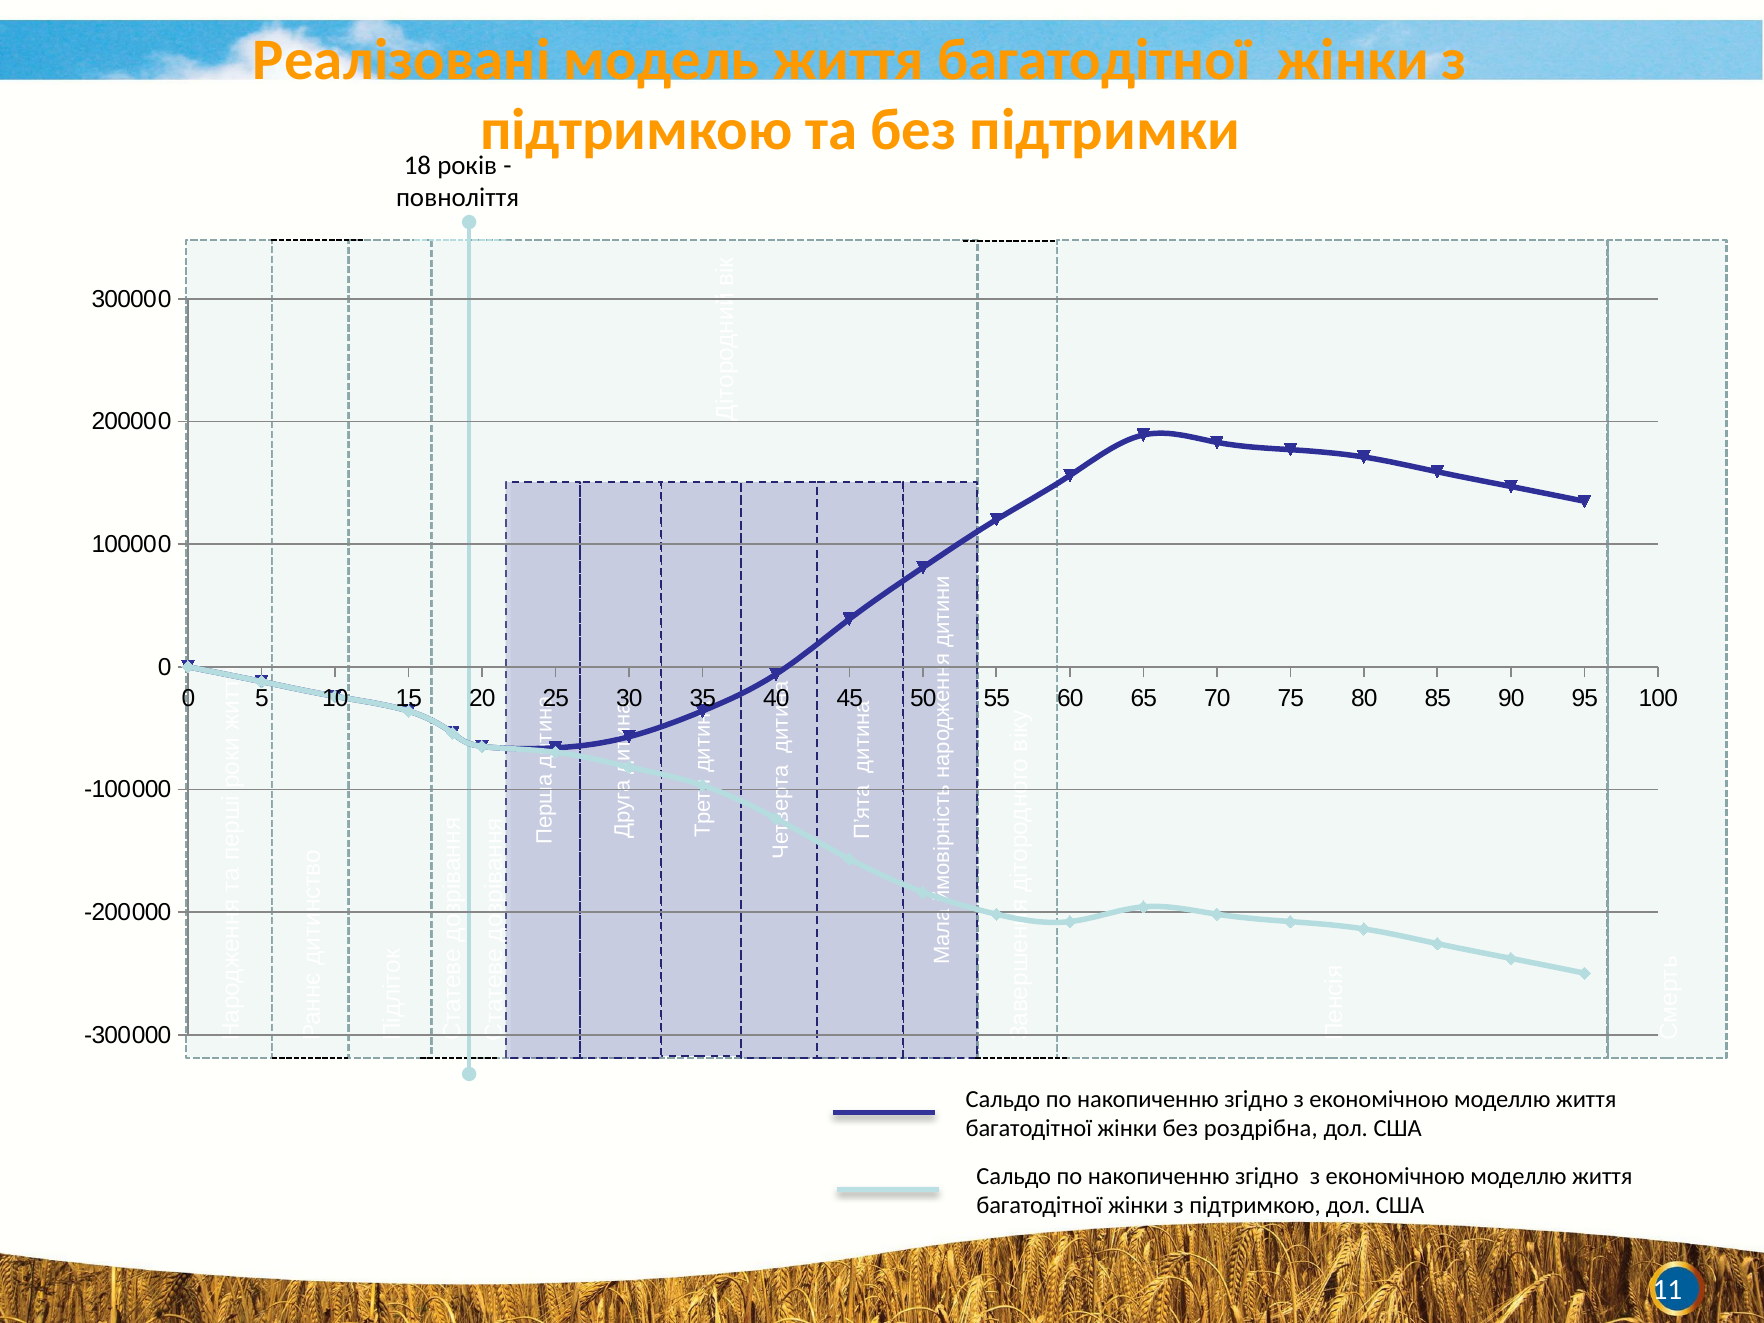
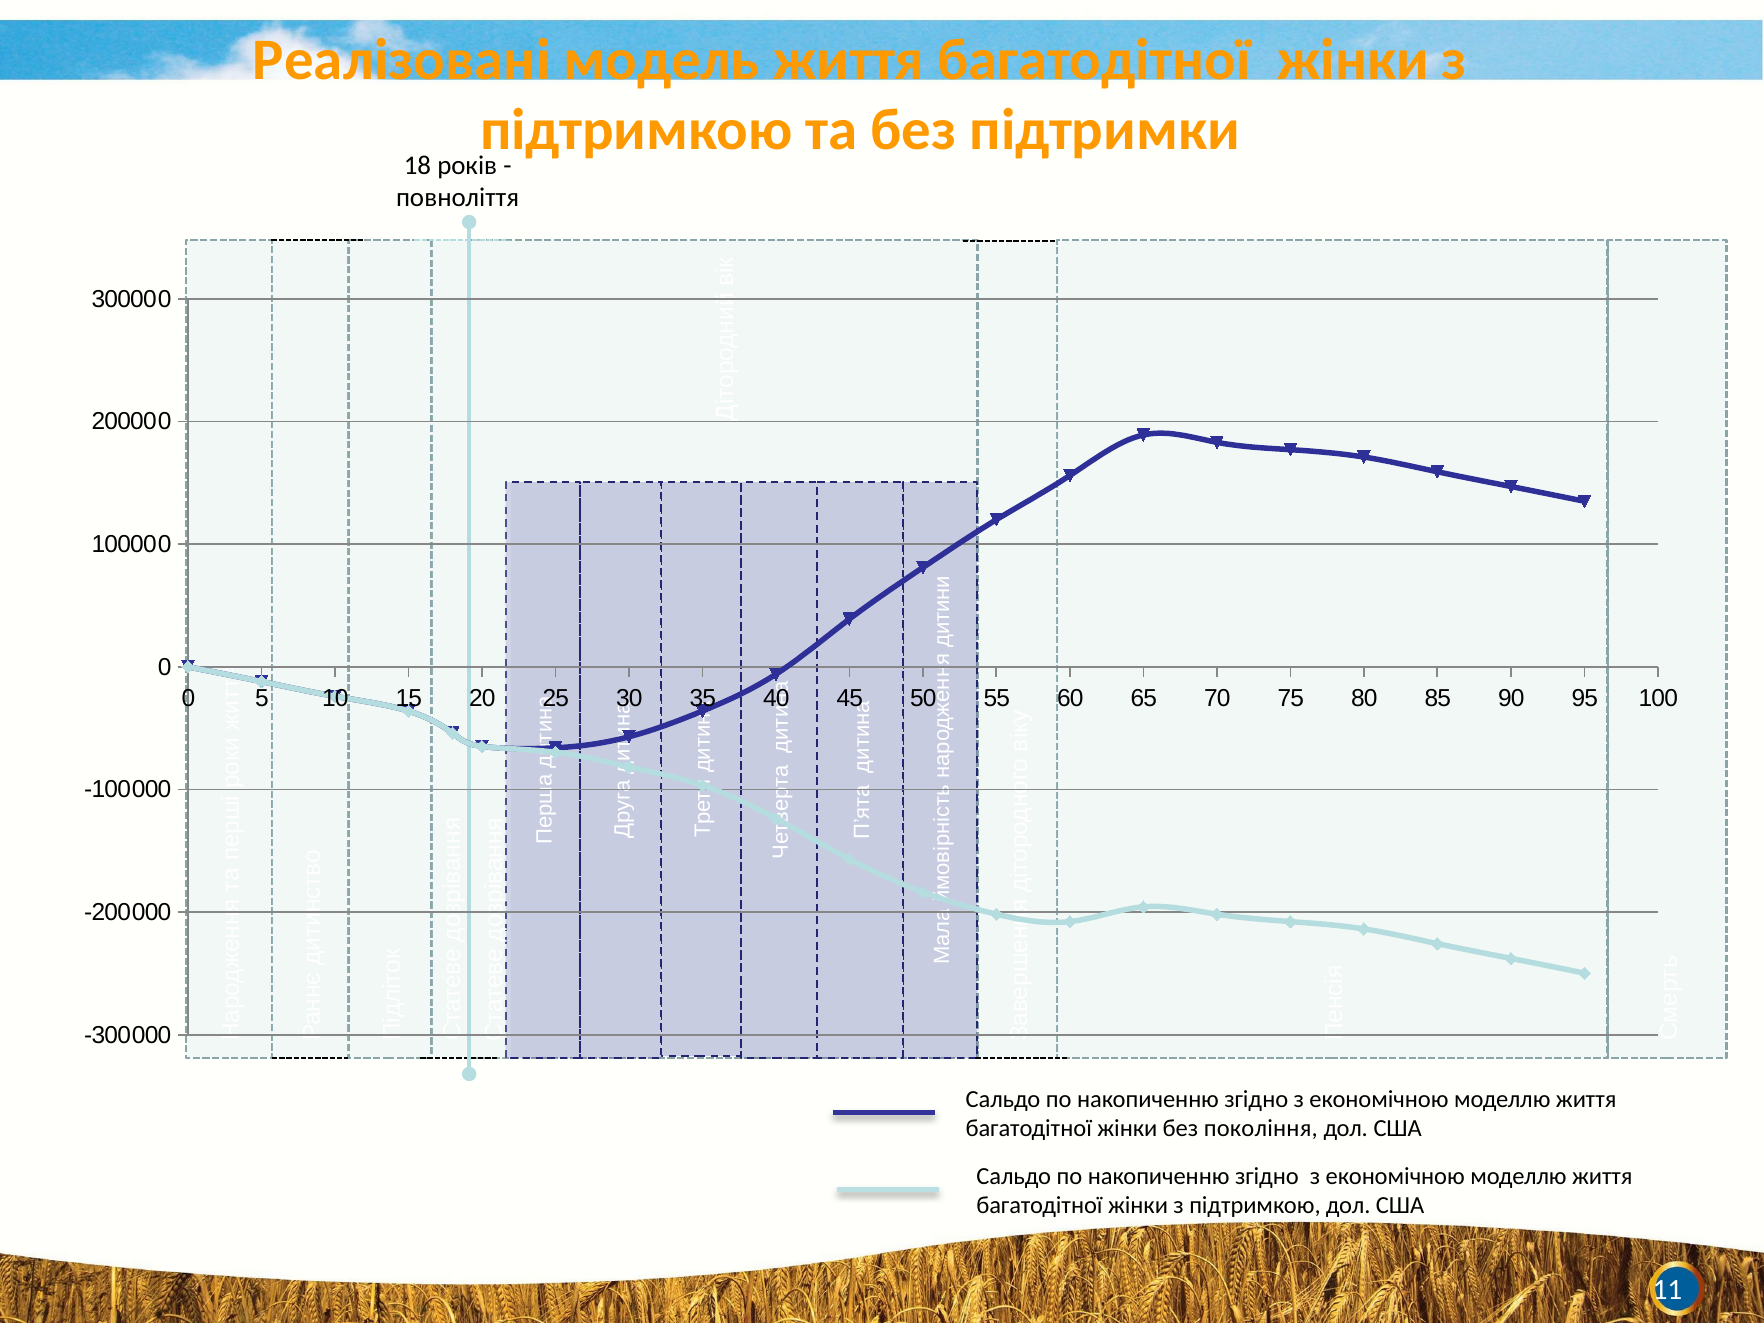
роздрібна: роздрібна -> покоління (1261, 1129)
